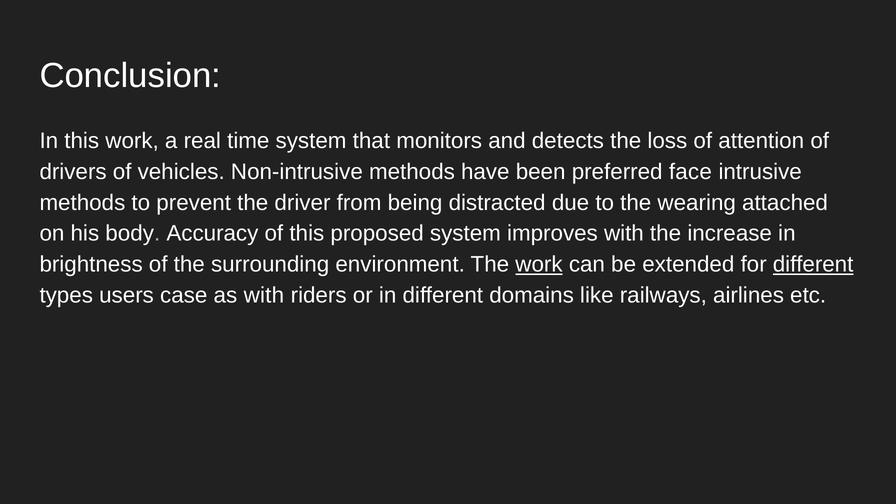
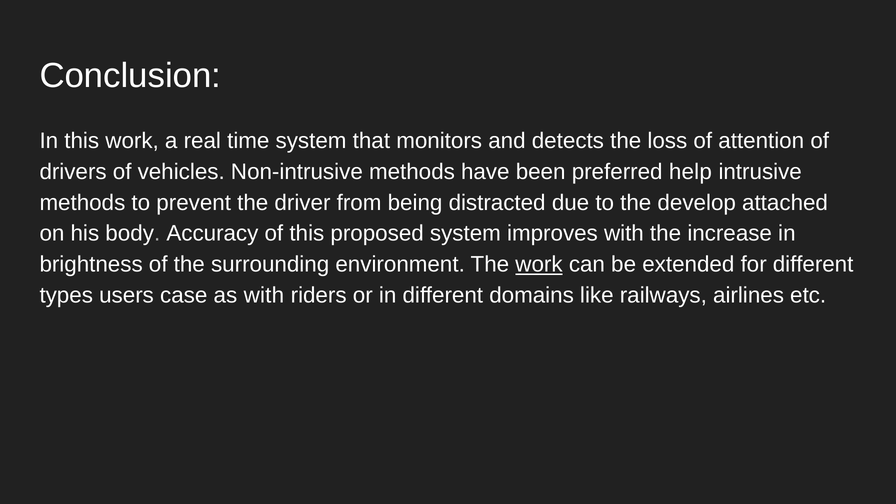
face: face -> help (690, 172)
wearing: wearing -> develop (697, 203)
different underline: present -> none (813, 265)
